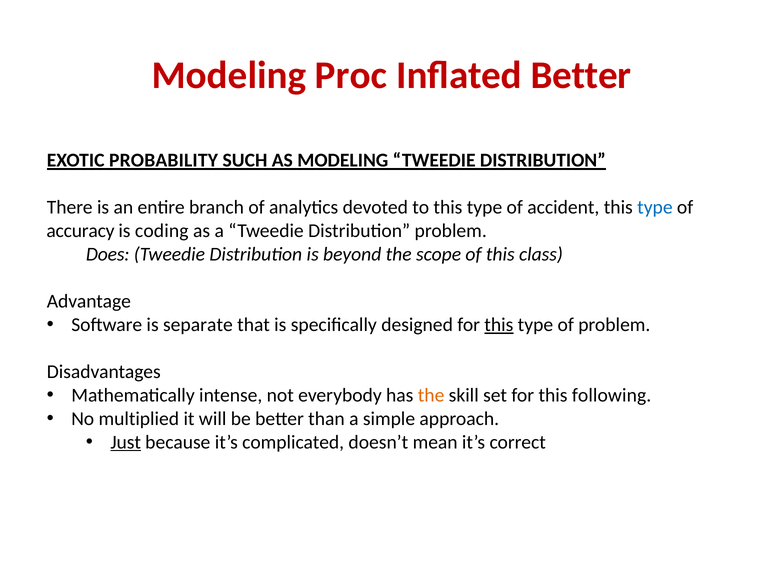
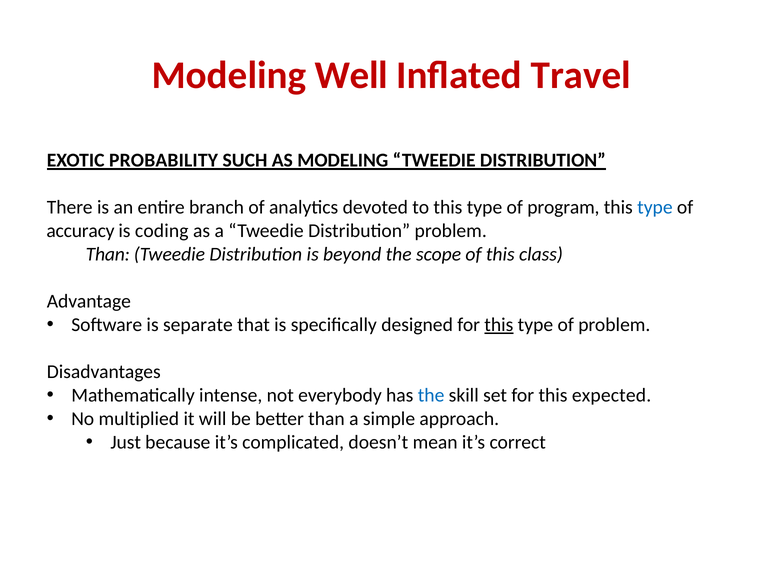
Proc: Proc -> Well (351, 75)
Inflated Better: Better -> Travel (581, 75)
accident: accident -> program (563, 207)
Does: Does -> Than (108, 254)
the colour: orange -> blue (431, 395)
following: following -> expected (612, 395)
Just underline: present -> none (126, 442)
